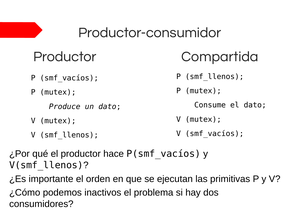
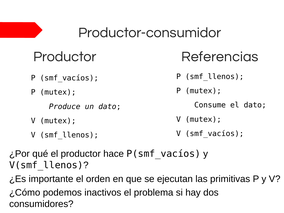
Compartida: Compartida -> Referencias (220, 57)
